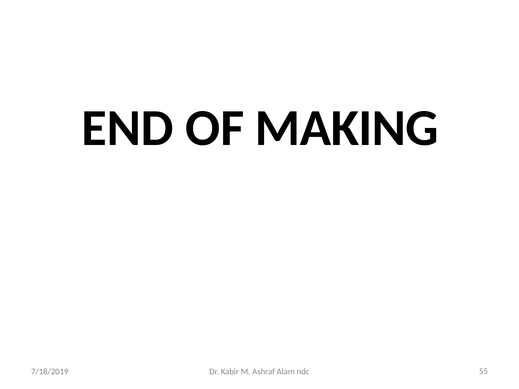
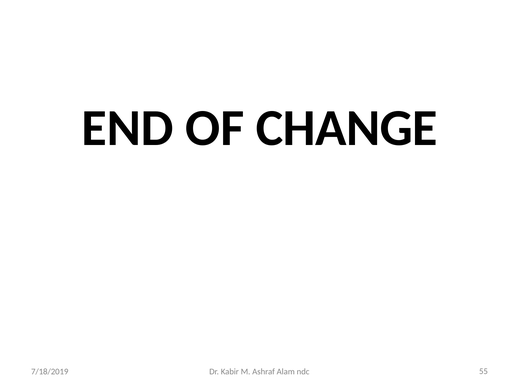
MAKING: MAKING -> CHANGE (347, 128)
